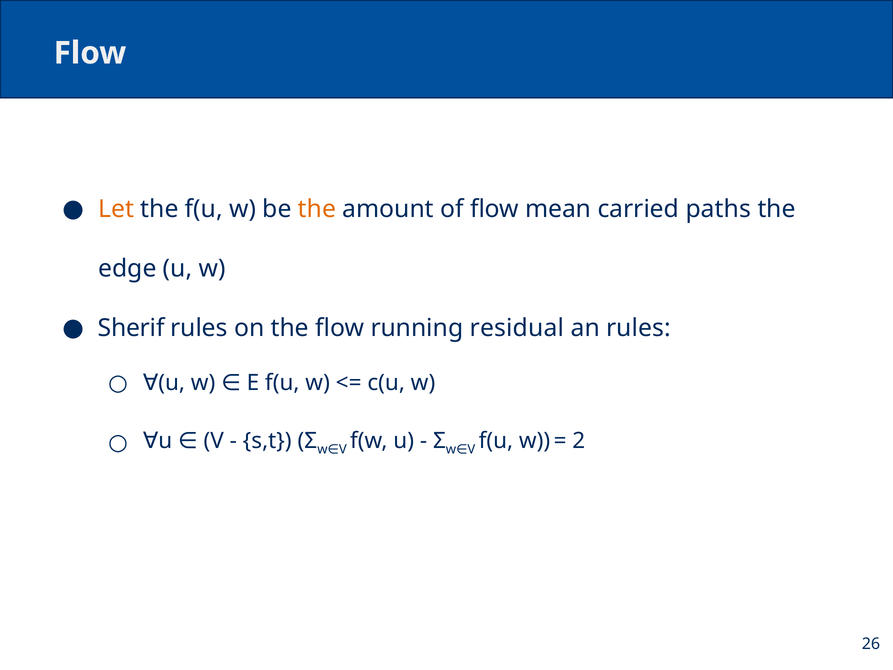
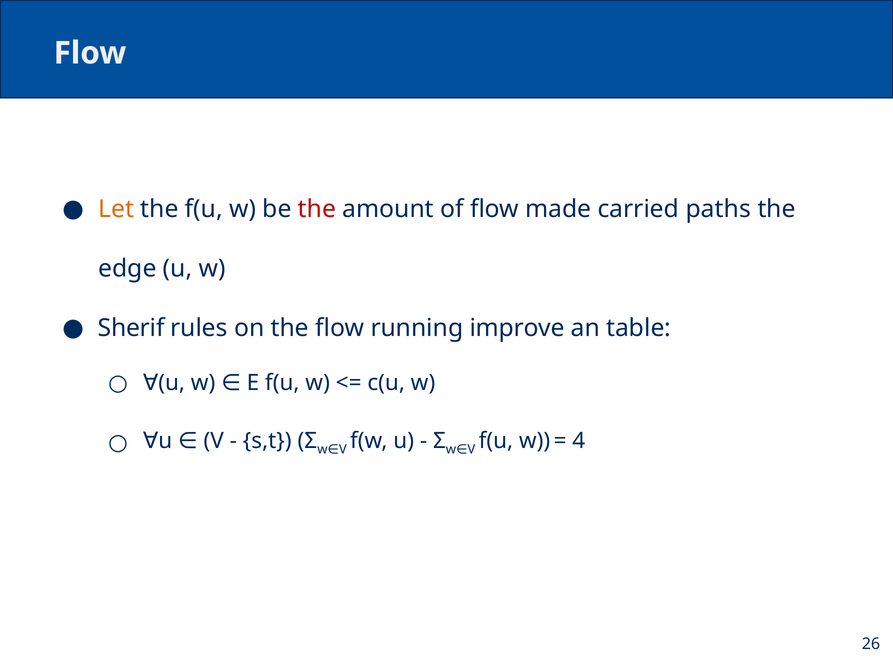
the colour: orange -> red (317, 209)
mean: mean -> made (558, 209)
residual: residual -> improve (517, 328)
an rules: rules -> table (639, 328)
2: 2 -> 4 (579, 441)
